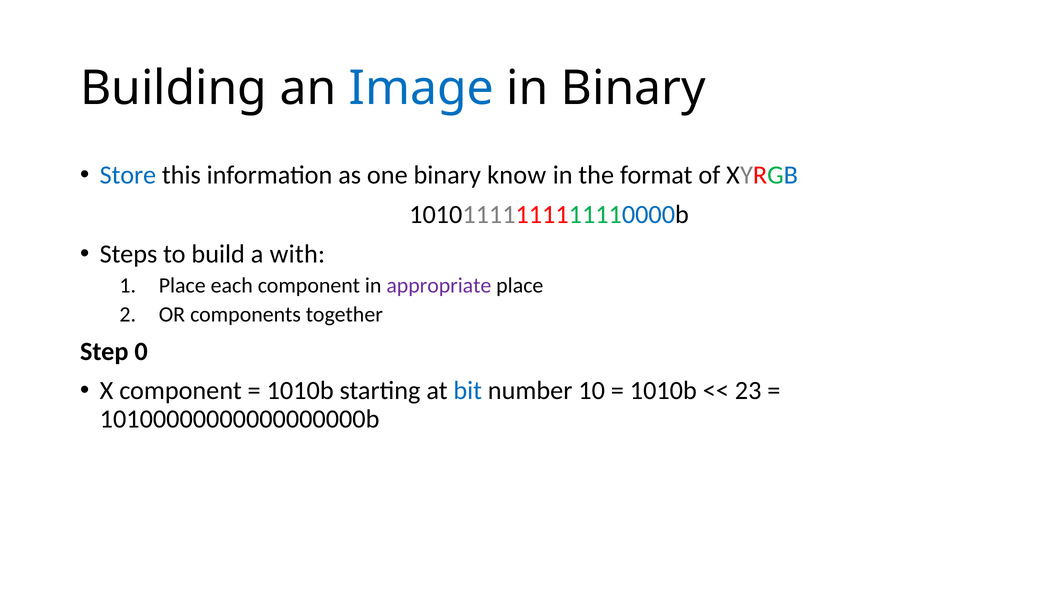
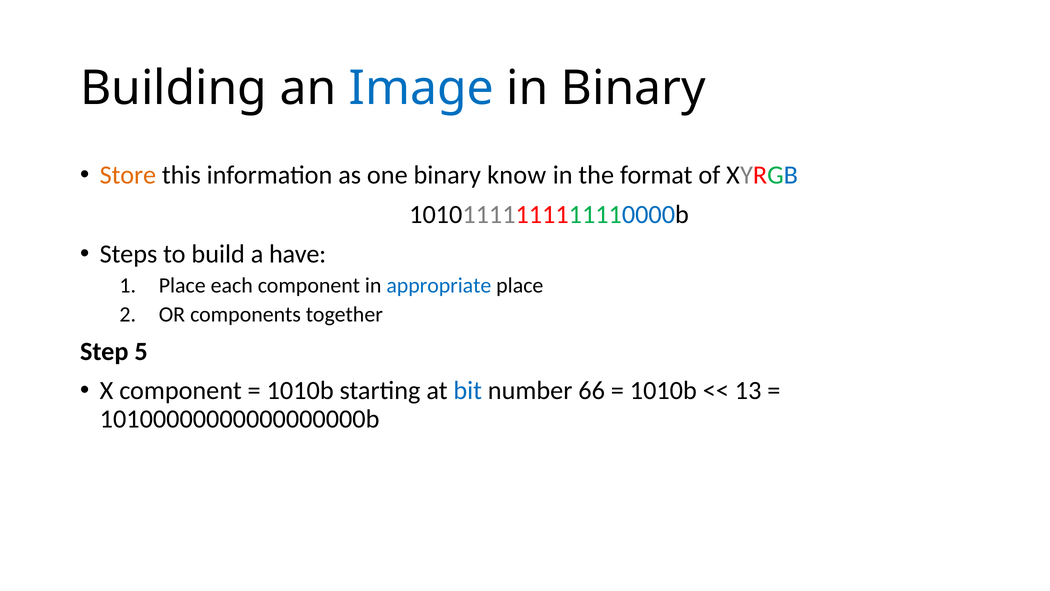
Store colour: blue -> orange (128, 175)
with: with -> have (298, 254)
appropriate colour: purple -> blue (439, 285)
0: 0 -> 5 (141, 351)
10: 10 -> 66 (592, 390)
23: 23 -> 13 (748, 390)
